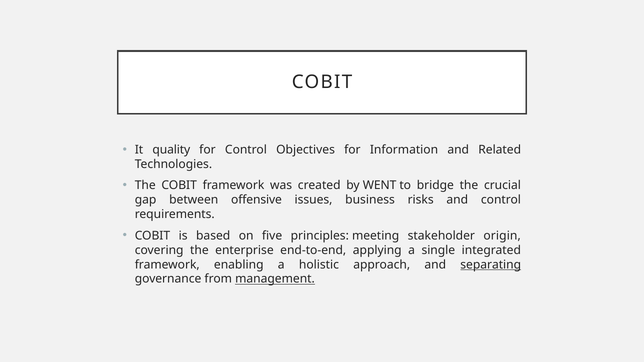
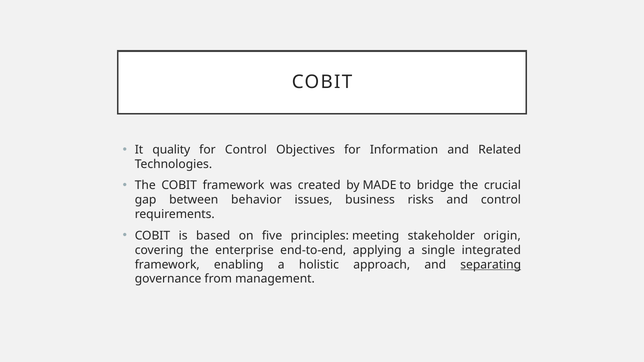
WENT: WENT -> MADE (380, 186)
offensive: offensive -> behavior (256, 200)
management underline: present -> none (275, 279)
